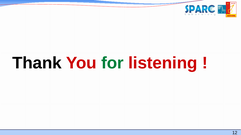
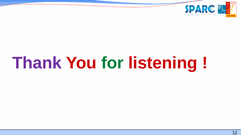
Thank colour: black -> purple (37, 63)
